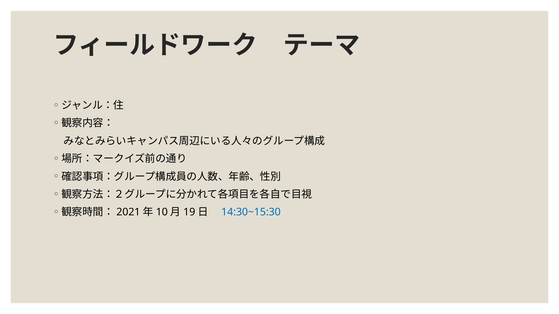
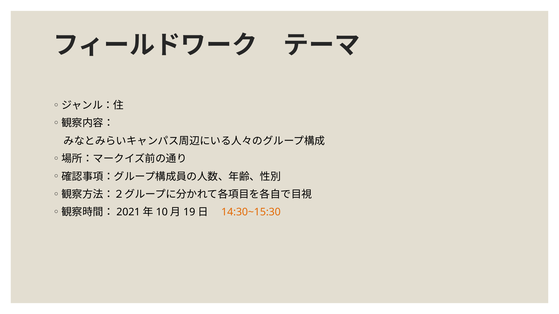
14:30~15:30 colour: blue -> orange (251, 213)
